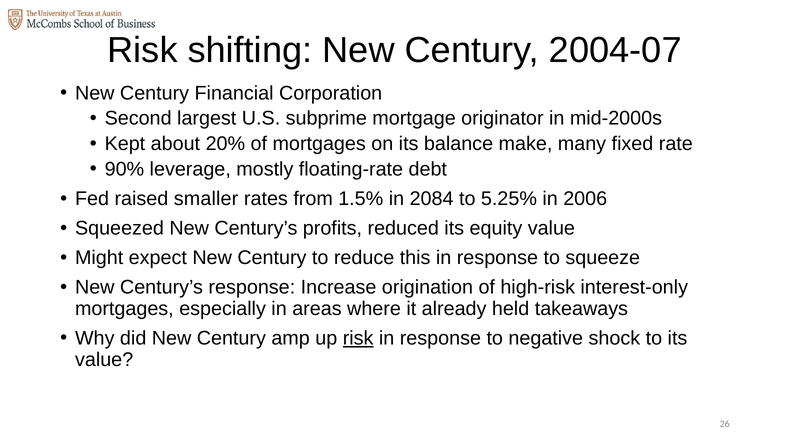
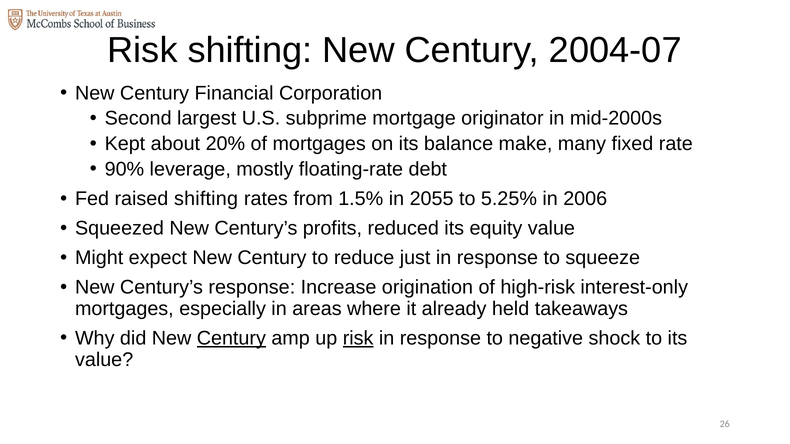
raised smaller: smaller -> shifting (206, 199)
2084: 2084 -> 2055 (432, 199)
this: this -> just (415, 258)
Century underline: none -> present (231, 339)
